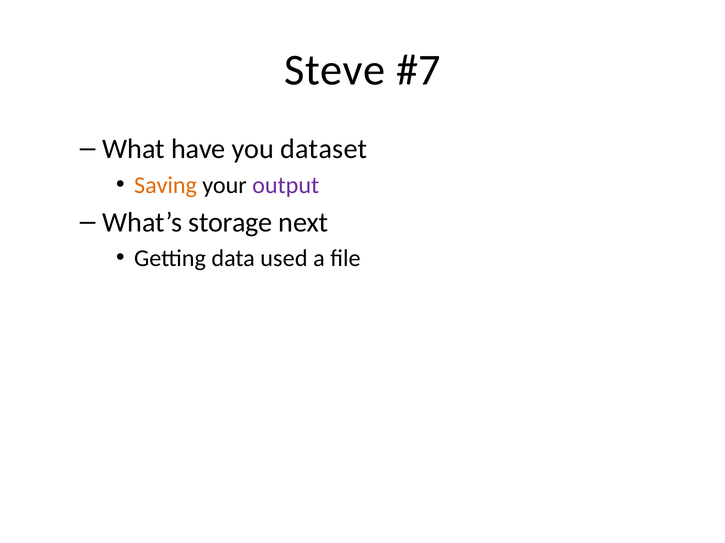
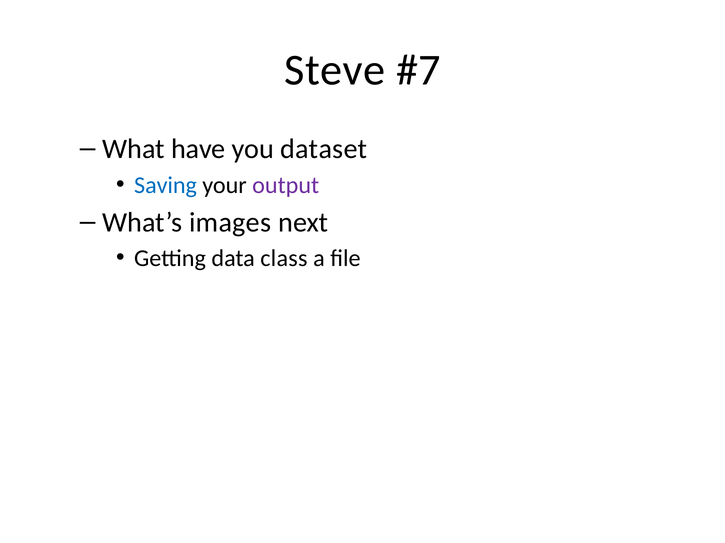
Saving colour: orange -> blue (166, 185)
storage: storage -> images (230, 223)
used: used -> class (284, 259)
